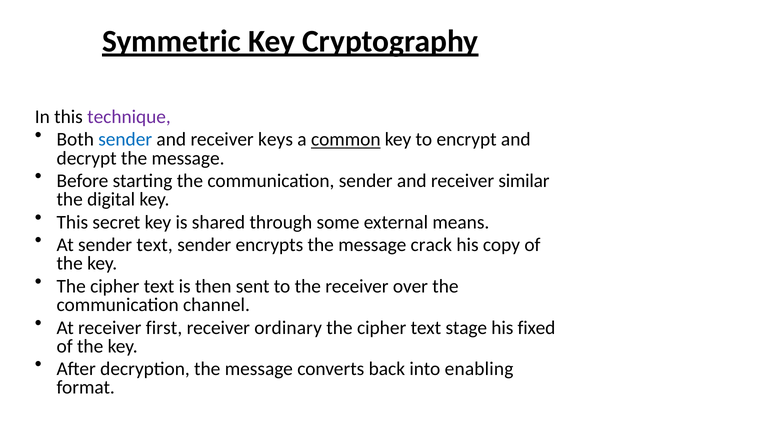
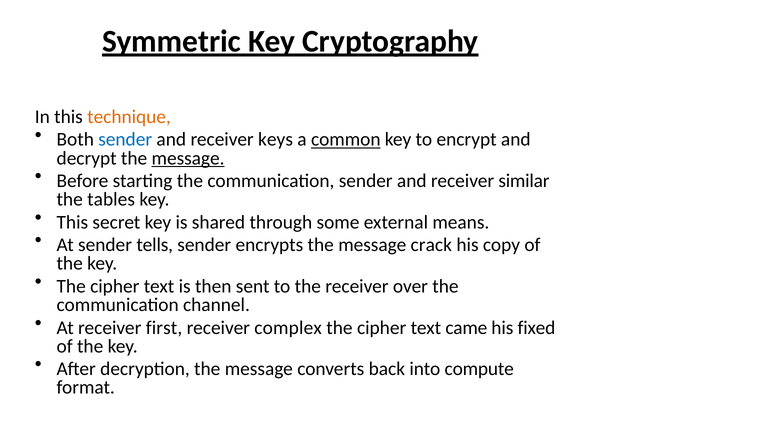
technique colour: purple -> orange (129, 117)
message underline: none -> present (188, 158)
digital: digital -> tables (111, 199)
sender text: text -> tells (155, 245)
ordinary: ordinary -> complex (288, 327)
stage: stage -> came (466, 327)
enabling: enabling -> compute (479, 368)
